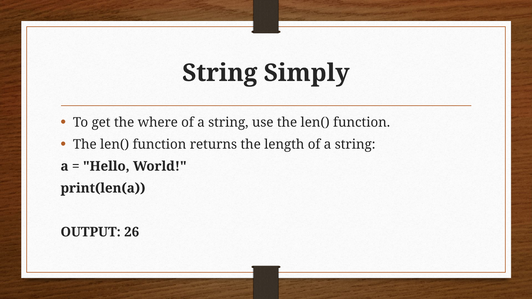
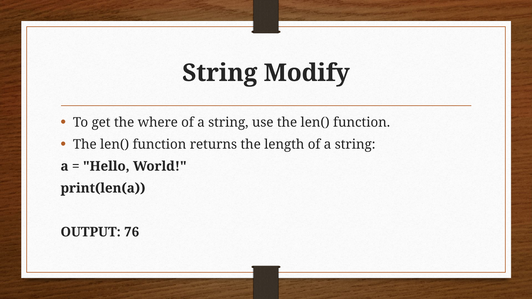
Simply: Simply -> Modify (307, 73)
26: 26 -> 76 (132, 232)
